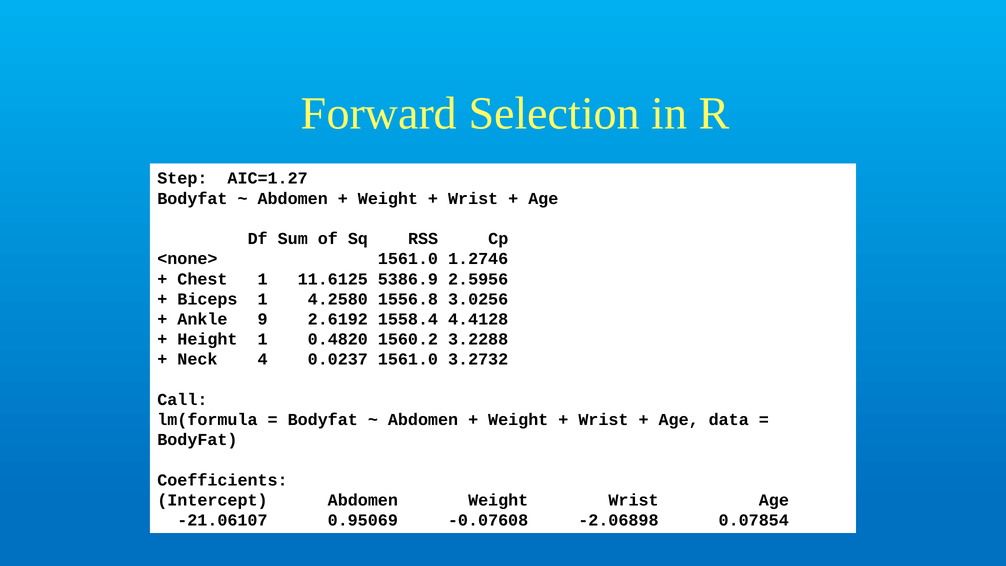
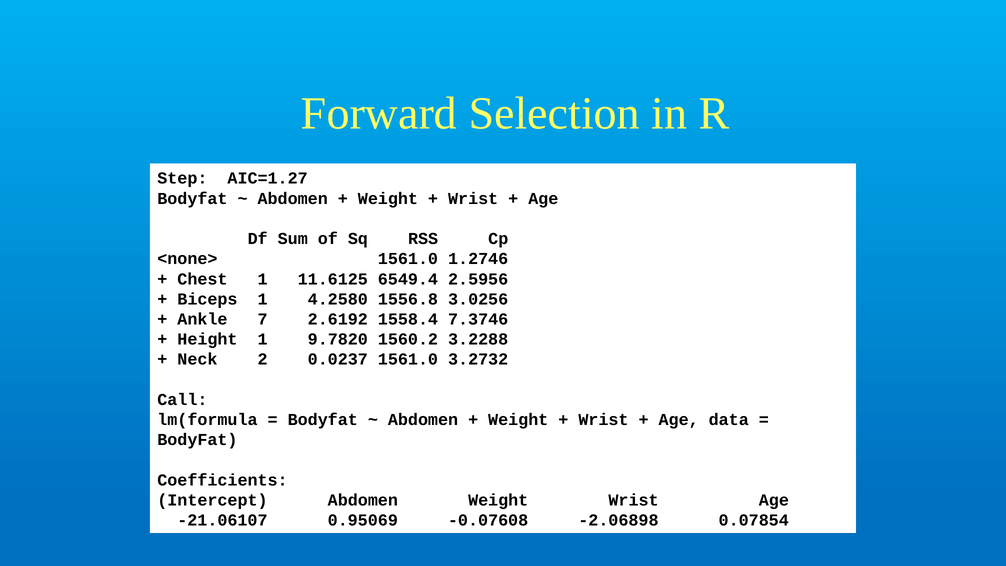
5386.9: 5386.9 -> 6549.4 (408, 279)
9: 9 -> 7 (263, 319)
4.4128: 4.4128 -> 7.3746 (478, 319)
0.4820: 0.4820 -> 9.7820 (338, 339)
4: 4 -> 2 (263, 359)
